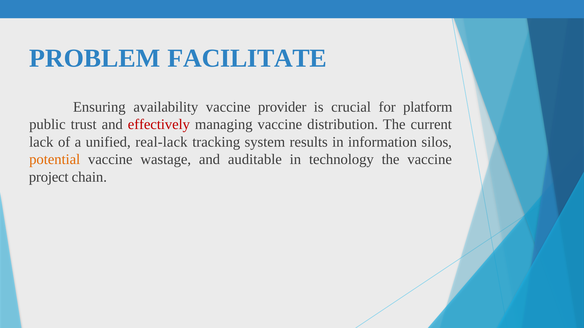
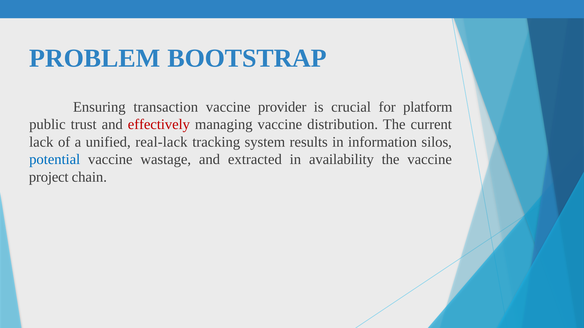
FACILITATE: FACILITATE -> BOOTSTRAP (247, 58)
availability: availability -> transaction (166, 107)
potential colour: orange -> blue (55, 160)
auditable: auditable -> extracted (255, 160)
technology: technology -> availability (341, 160)
